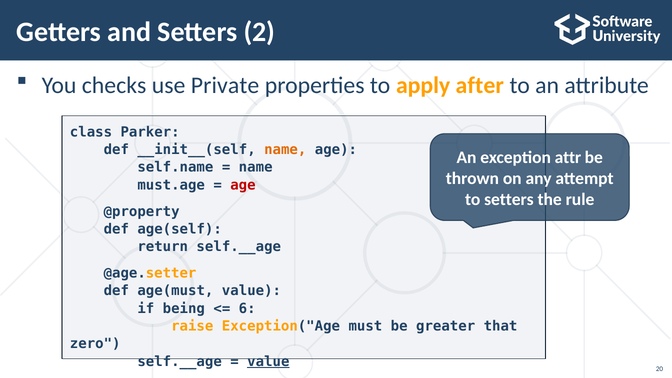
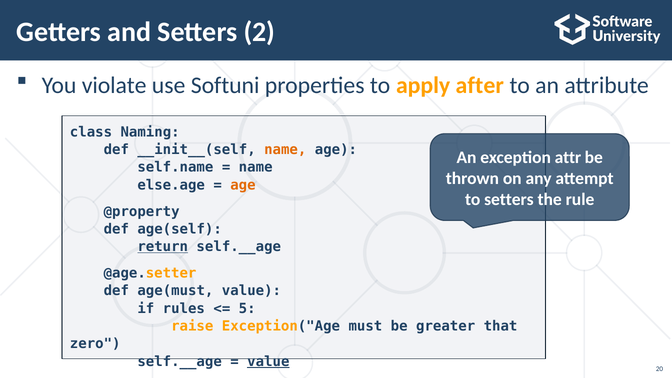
checks: checks -> violate (114, 85)
Private: Private -> Softuni (225, 85)
Parker: Parker -> Naming (150, 132)
must.age: must.age -> else.age (171, 185)
age colour: red -> orange (243, 185)
return underline: none -> present (163, 247)
being: being -> rules (184, 308)
6: 6 -> 5 (247, 308)
